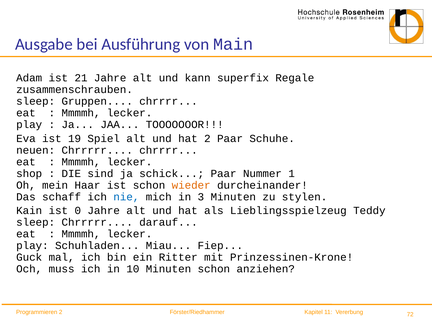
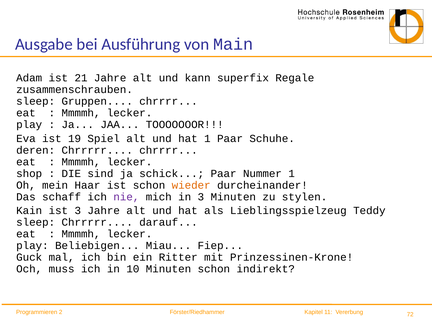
hat 2: 2 -> 1 (207, 139)
neuen: neuen -> deren (36, 150)
nie colour: blue -> purple (126, 197)
ist 0: 0 -> 3 (78, 211)
Schuhladen: Schuhladen -> Beliebigen (97, 246)
anziehen: anziehen -> indirekt (266, 269)
